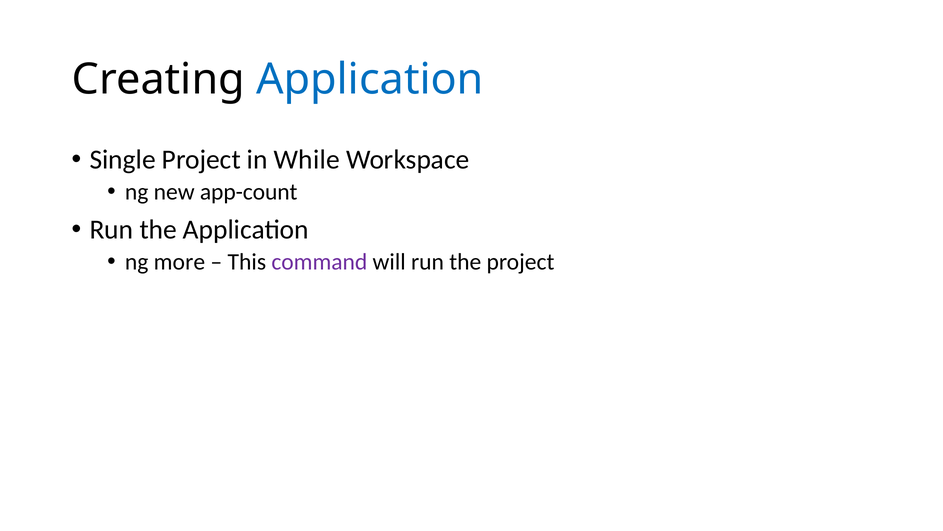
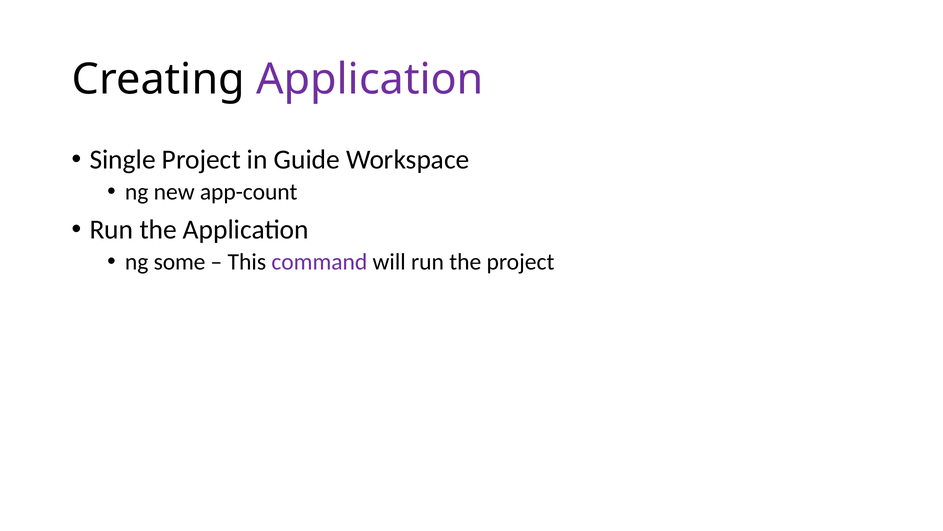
Application colour: blue -> purple (370, 79)
While: While -> Guide (307, 159)
more: more -> some (180, 262)
